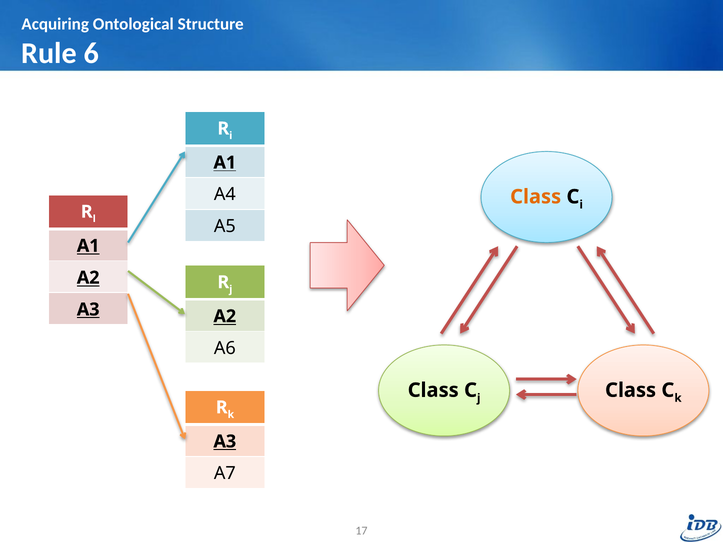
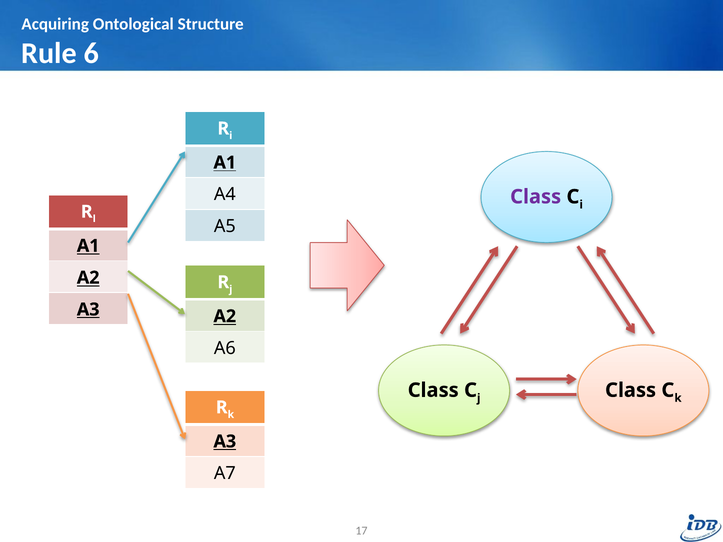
Class colour: orange -> purple (536, 197)
